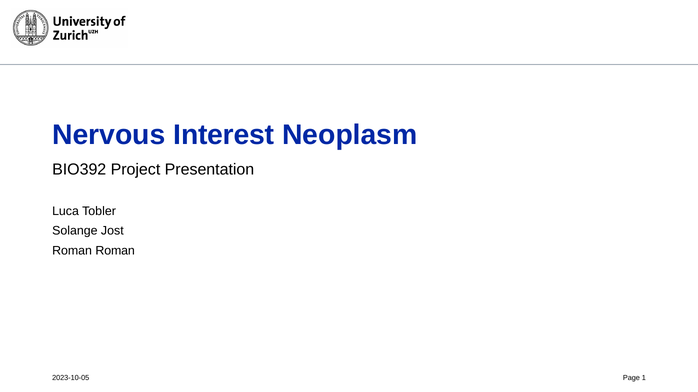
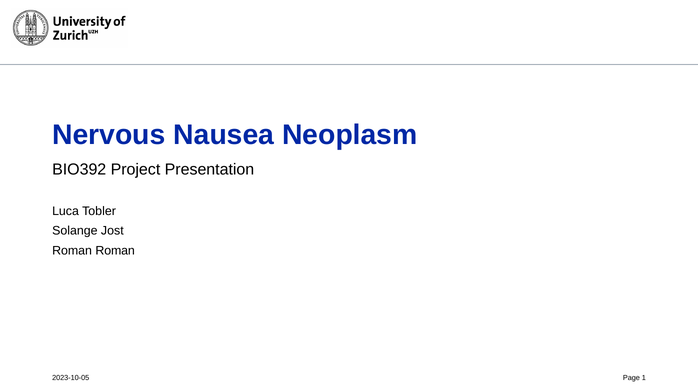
Interest: Interest -> Nausea (224, 135)
